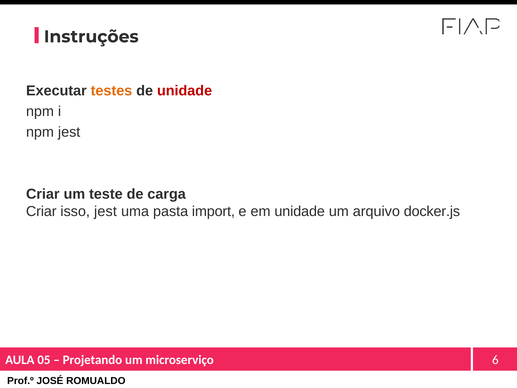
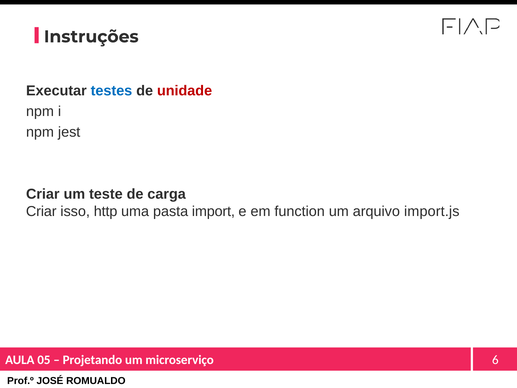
testes colour: orange -> blue (111, 91)
isso jest: jest -> http (106, 211)
em unidade: unidade -> function (300, 211)
docker.js: docker.js -> import.js (432, 211)
